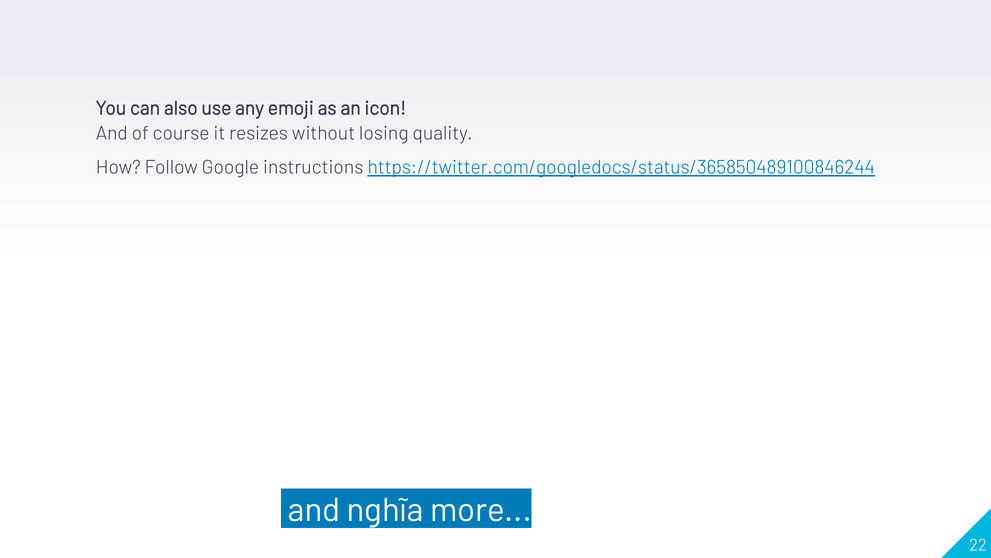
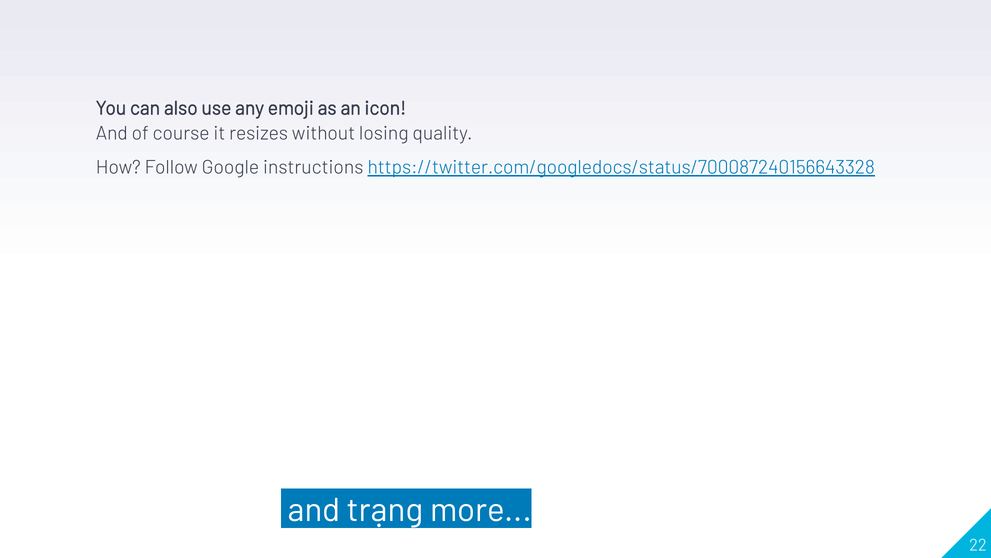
https://twitter.com/googledocs/status/365850489100846244: https://twitter.com/googledocs/status/365850489100846244 -> https://twitter.com/googledocs/status/700087240156643328 (621, 167)
nghĩa: nghĩa -> trạng (385, 510)
